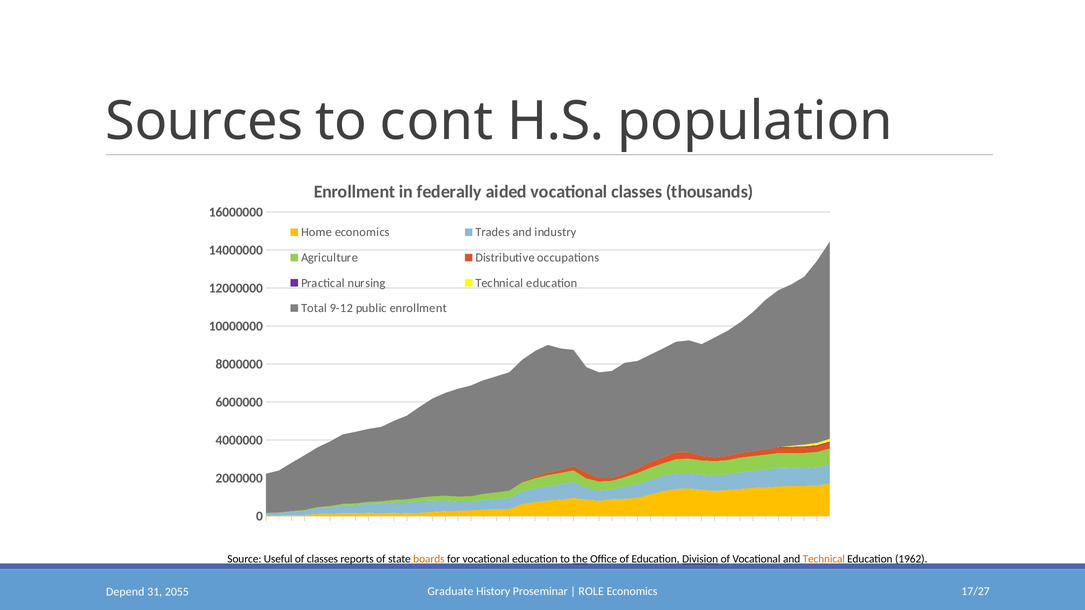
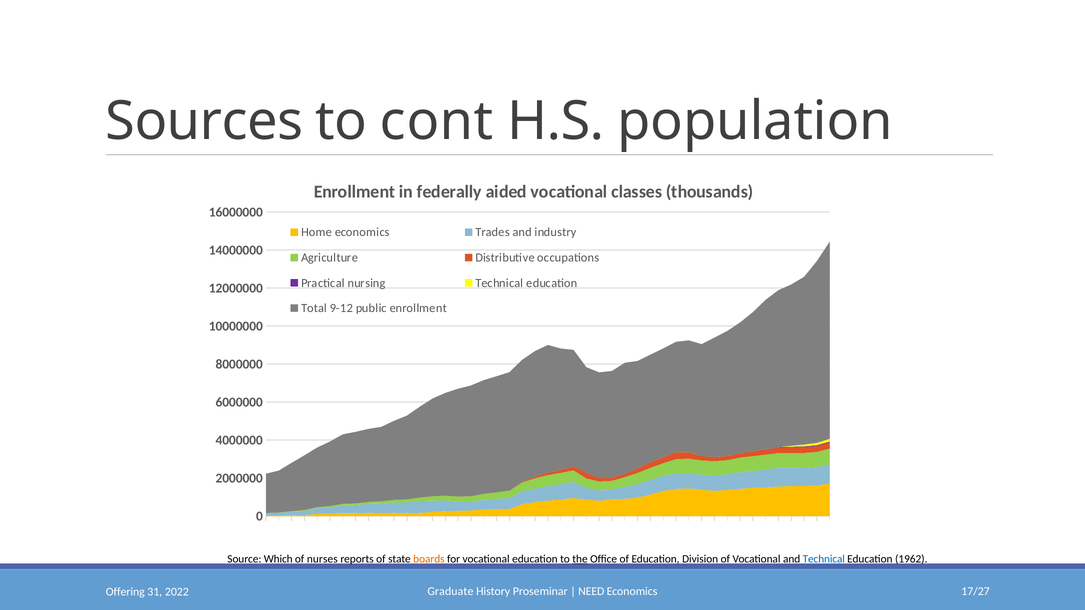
Useful: Useful -> Which (278, 559)
of classes: classes -> nurses (322, 559)
Division underline: present -> none (700, 559)
Technical colour: orange -> blue (824, 559)
Depend: Depend -> Offering (125, 592)
2055: 2055 -> 2022 (177, 592)
ROLE: ROLE -> NEED (591, 592)
